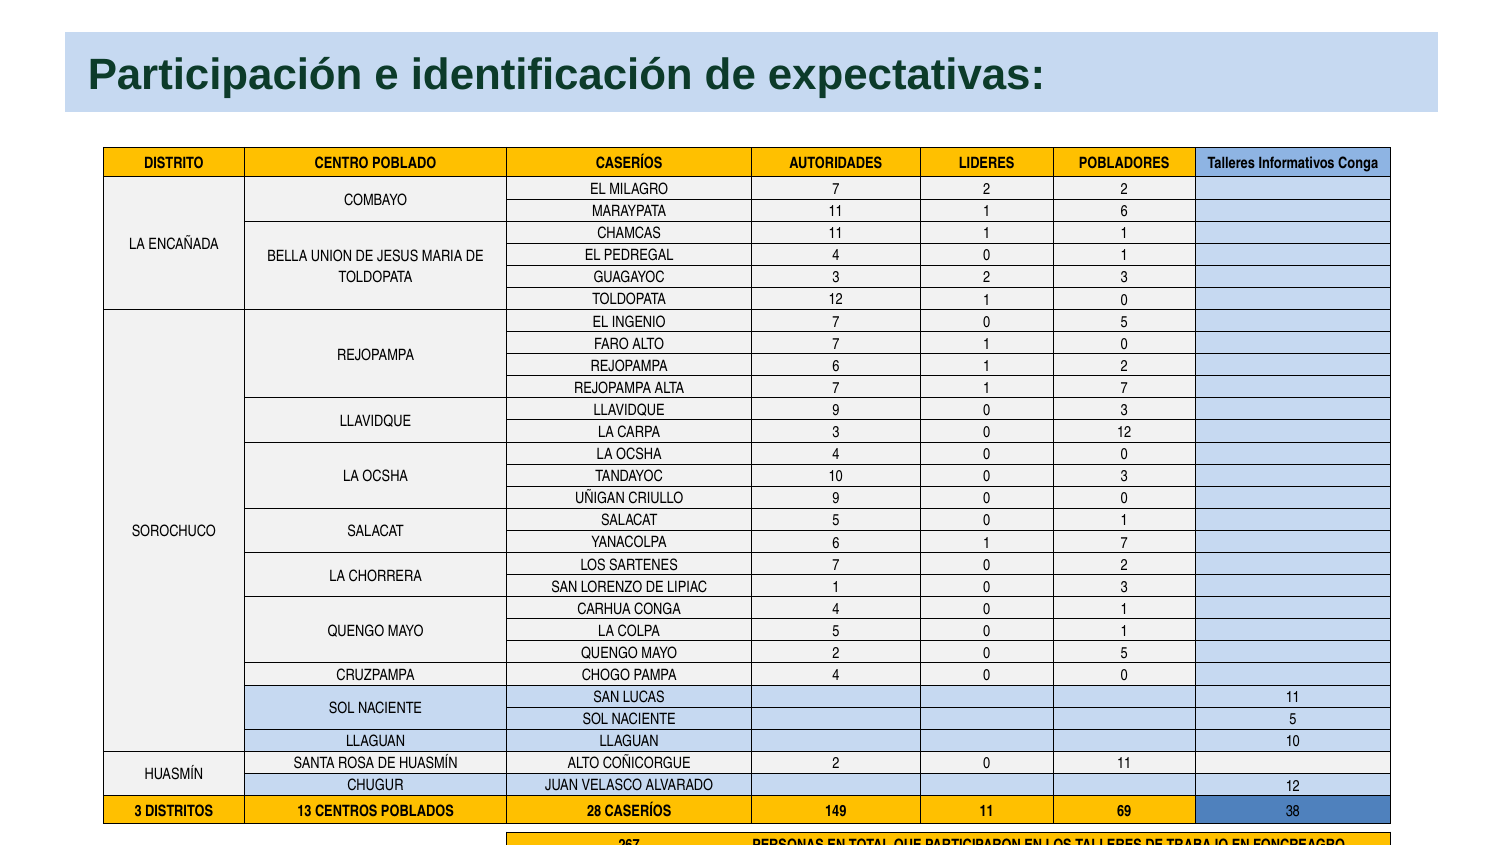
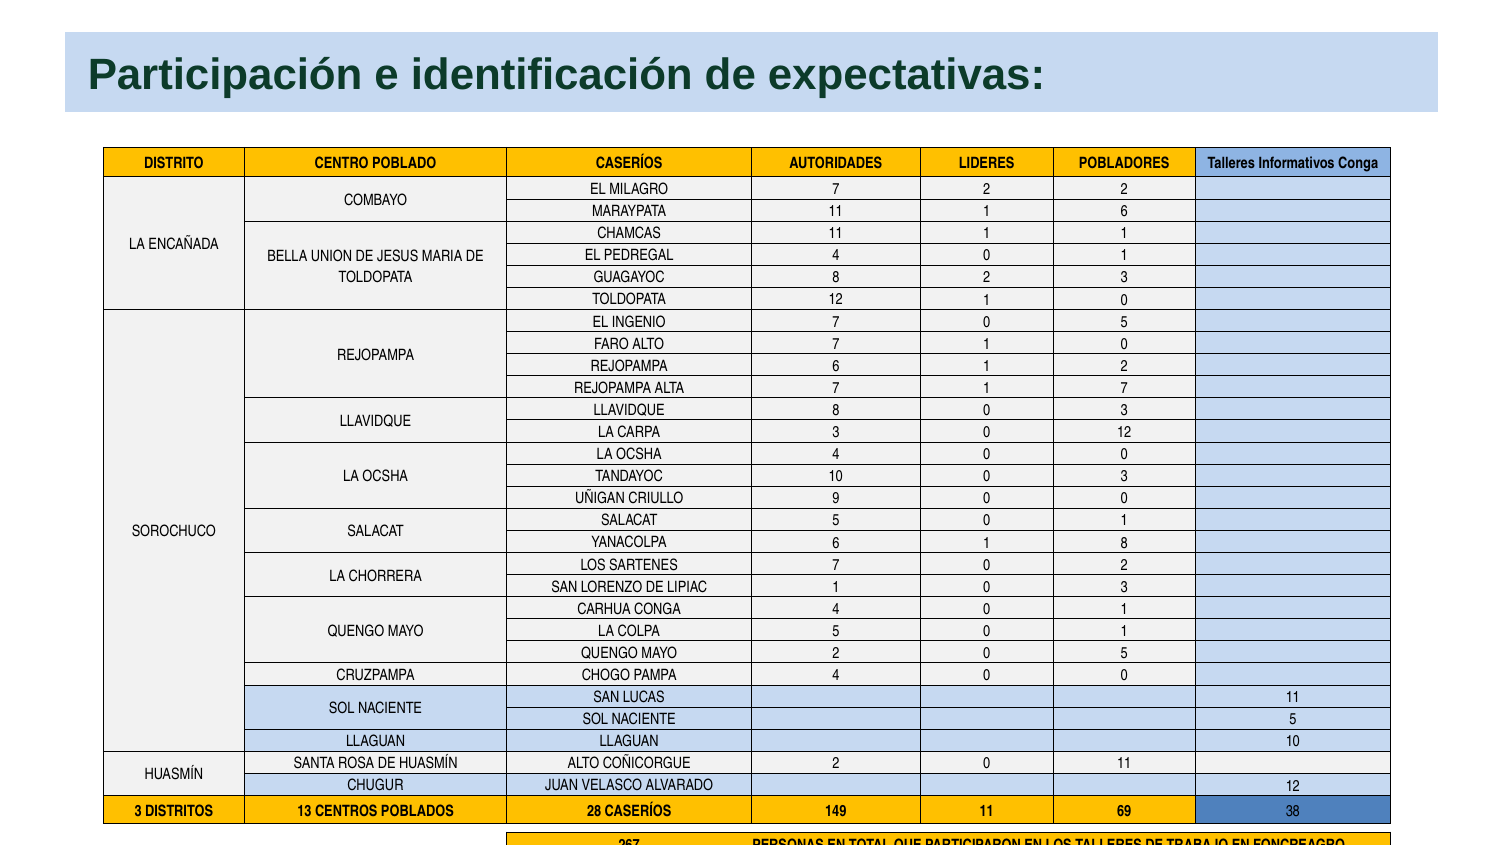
GUAGAYOC 3: 3 -> 8 (836, 278)
LLAVIDQUE 9: 9 -> 8 (836, 410)
6 1 7: 7 -> 8 (1124, 543)
